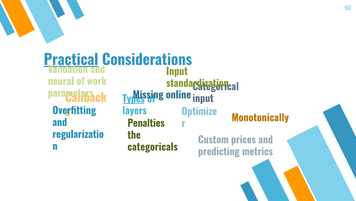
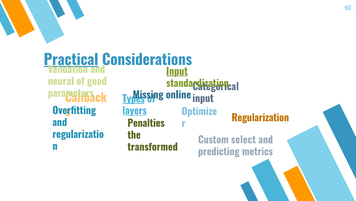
Input underline: none -> present (177, 71)
work: work -> good (97, 81)
layers underline: none -> present (135, 111)
Monotonically: Monotonically -> Regularization (260, 118)
prices: prices -> select (243, 140)
categoricals: categoricals -> transformed (153, 147)
